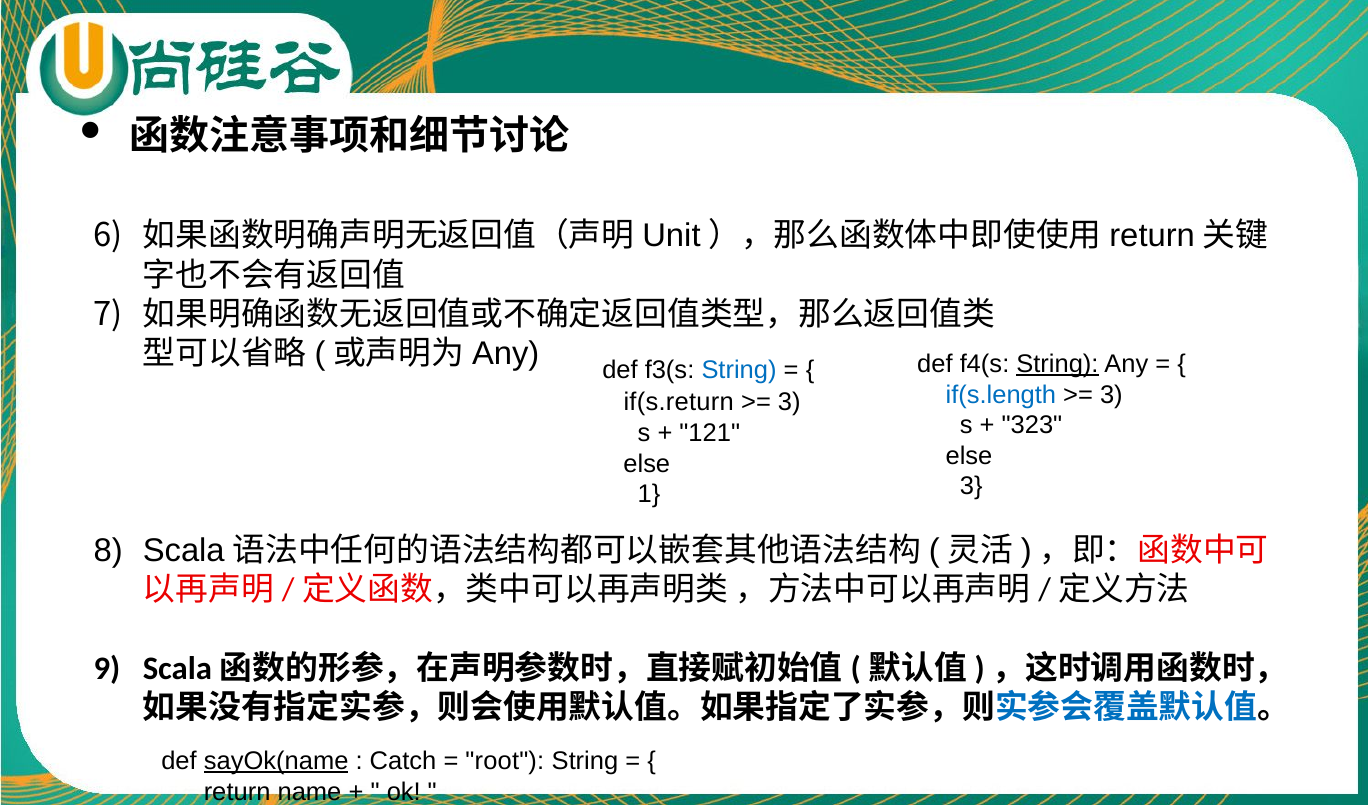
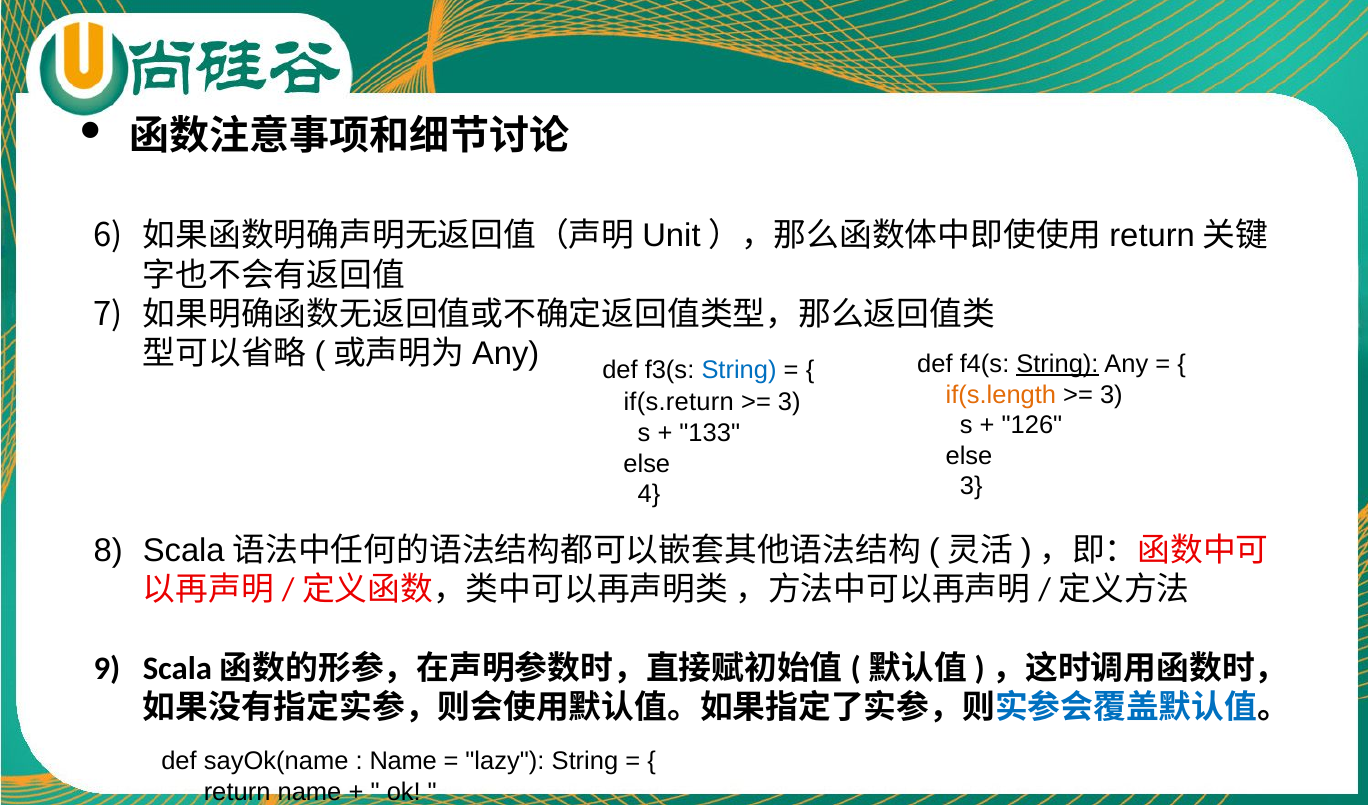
if(s.length colour: blue -> orange (1001, 395)
323: 323 -> 126 (1032, 425)
121: 121 -> 133 (710, 433)
1: 1 -> 4 (649, 494)
sayOk(name underline: present -> none (276, 761)
Catch: Catch -> Name (403, 761)
root: root -> lazy (505, 761)
